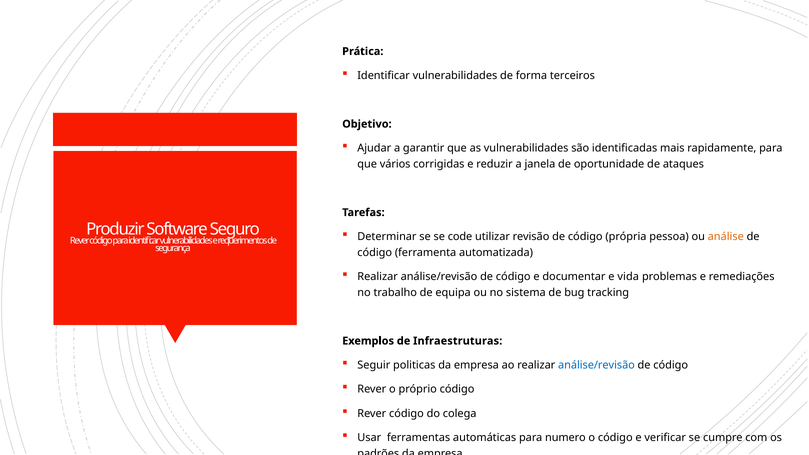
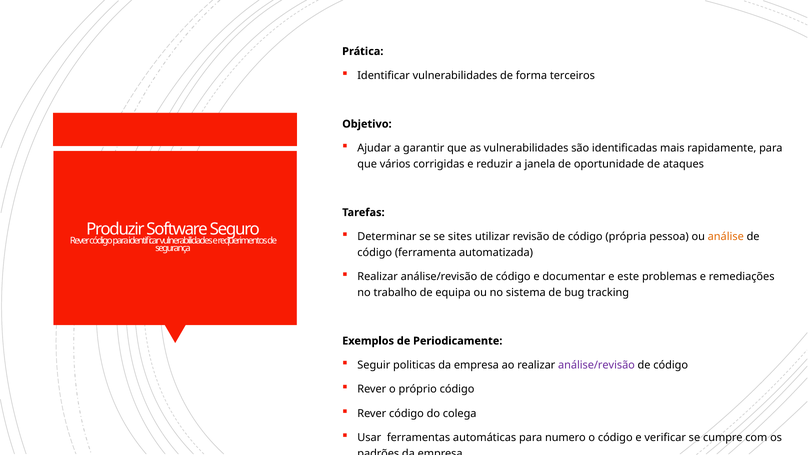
code: code -> sites (460, 237)
vida: vida -> este (628, 277)
Infraestruturas: Infraestruturas -> Periodicamente (458, 341)
análise/revisão colour: blue -> purple (596, 365)
